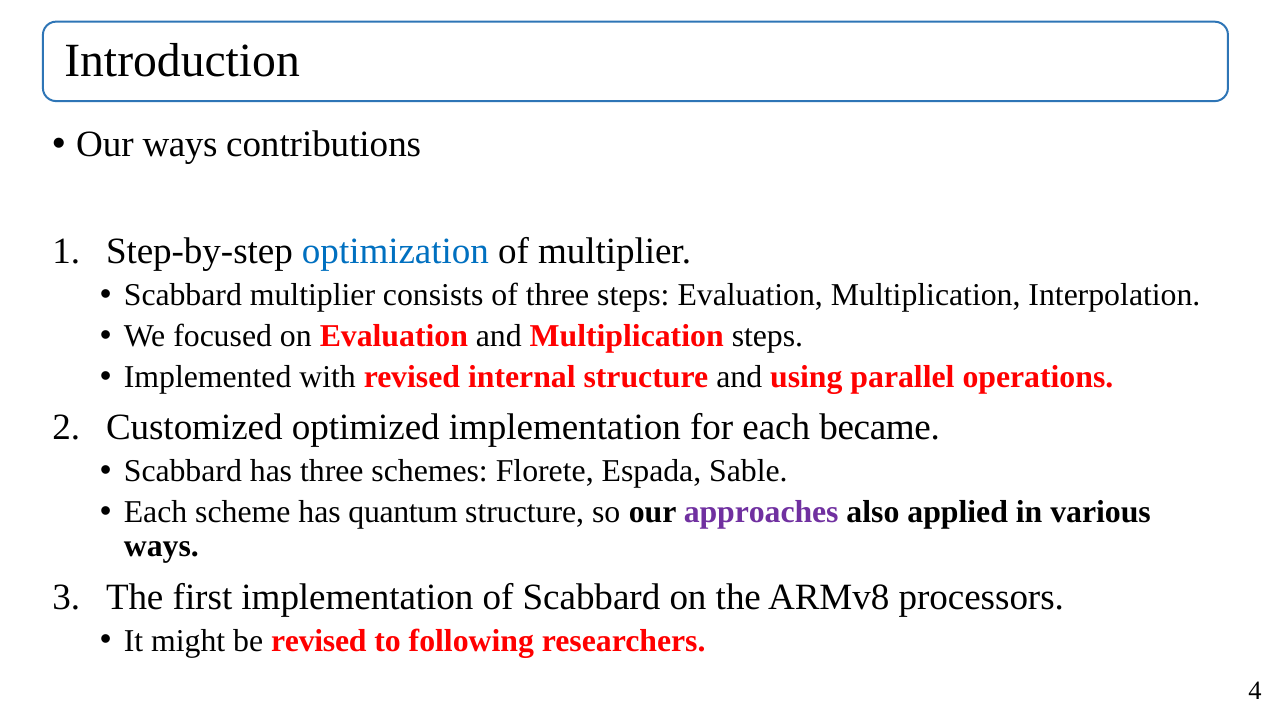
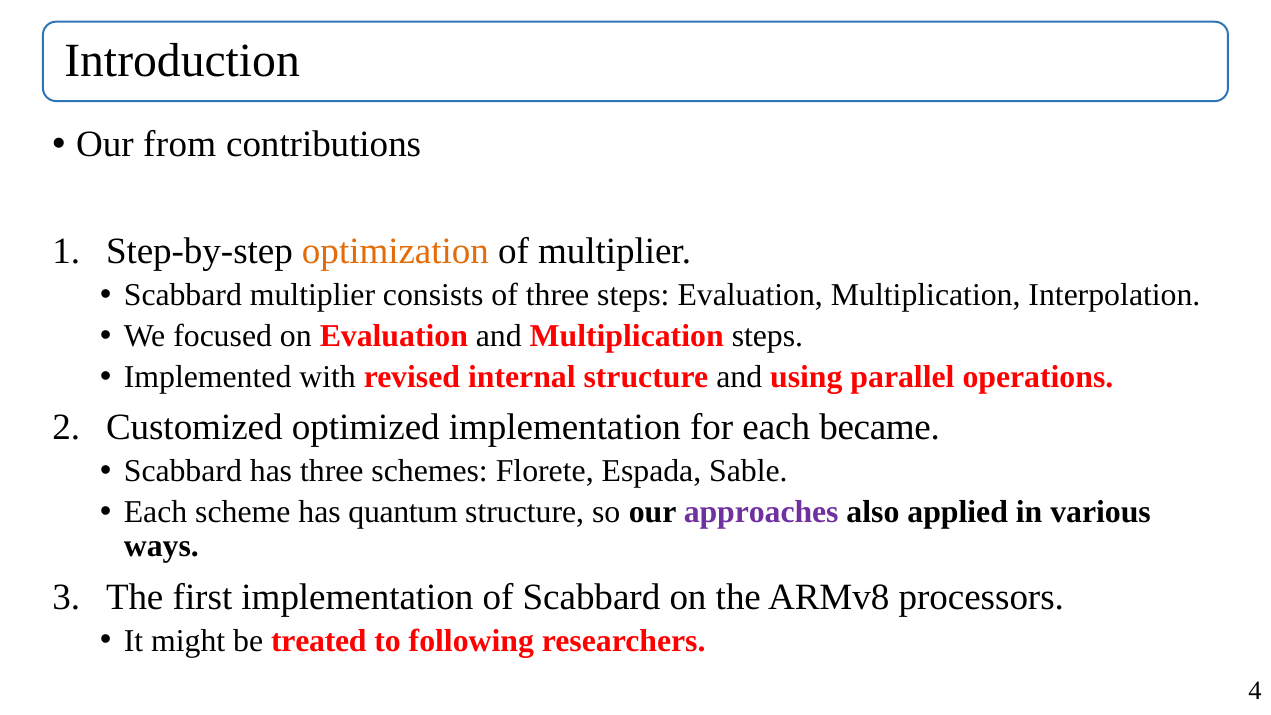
Our ways: ways -> from (180, 145)
optimization colour: blue -> orange (395, 251)
be revised: revised -> treated (319, 641)
